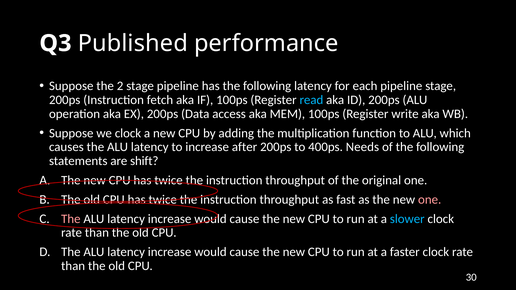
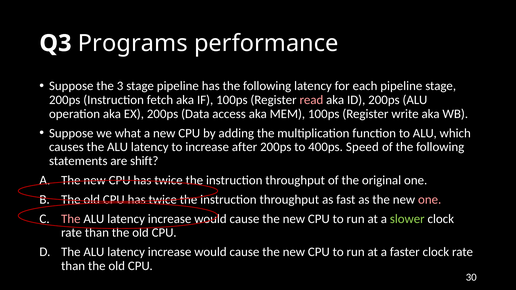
Published: Published -> Programs (133, 43)
2: 2 -> 3 (120, 86)
read colour: light blue -> pink (311, 100)
we clock: clock -> what (128, 133)
Needs: Needs -> Speed (362, 147)
slower colour: light blue -> light green (407, 219)
